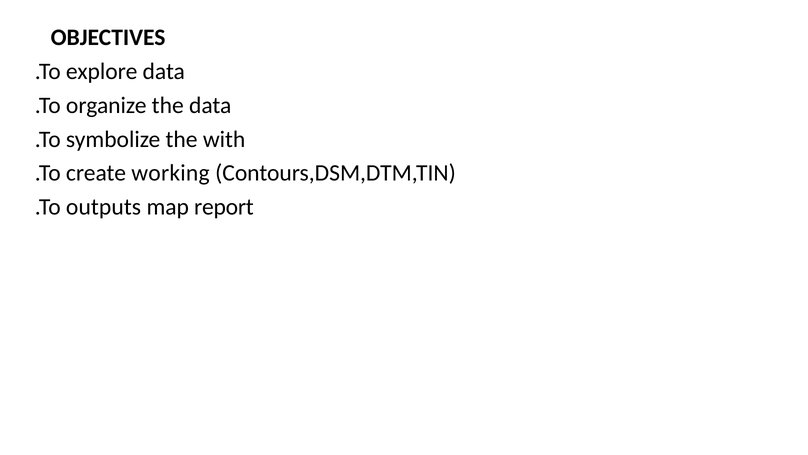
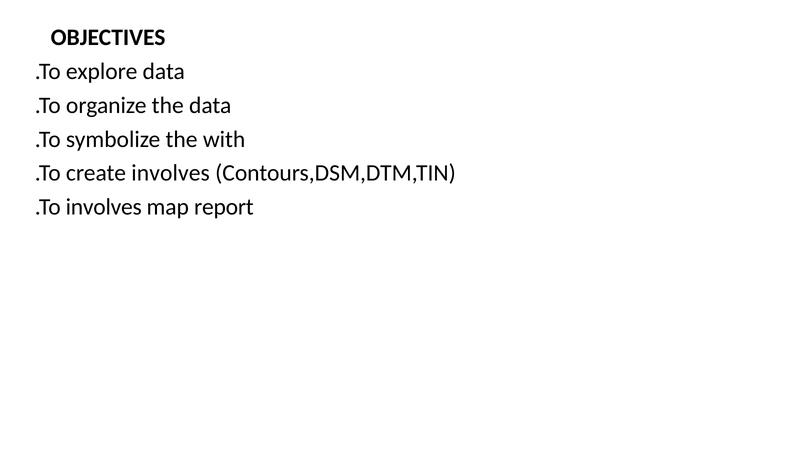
create working: working -> involves (171, 173)
.To outputs: outputs -> involves (104, 207)
